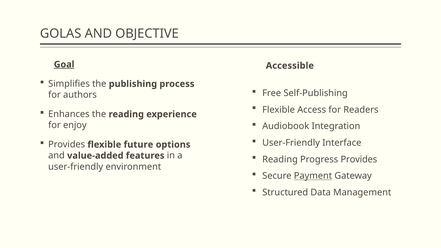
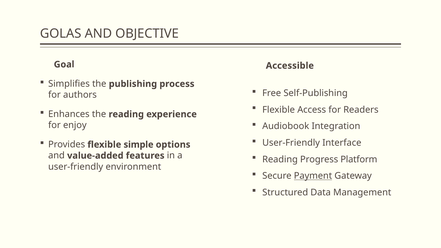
Goal underline: present -> none (64, 64)
future: future -> simple (139, 145)
Progress Provides: Provides -> Platform (359, 159)
